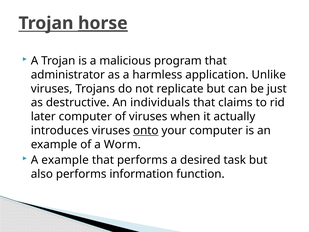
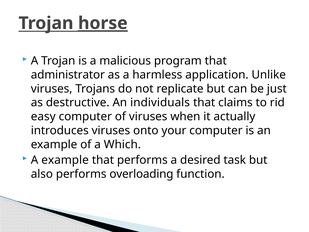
later: later -> easy (43, 116)
onto underline: present -> none (146, 130)
Worm: Worm -> Which (122, 144)
information: information -> overloading (141, 174)
